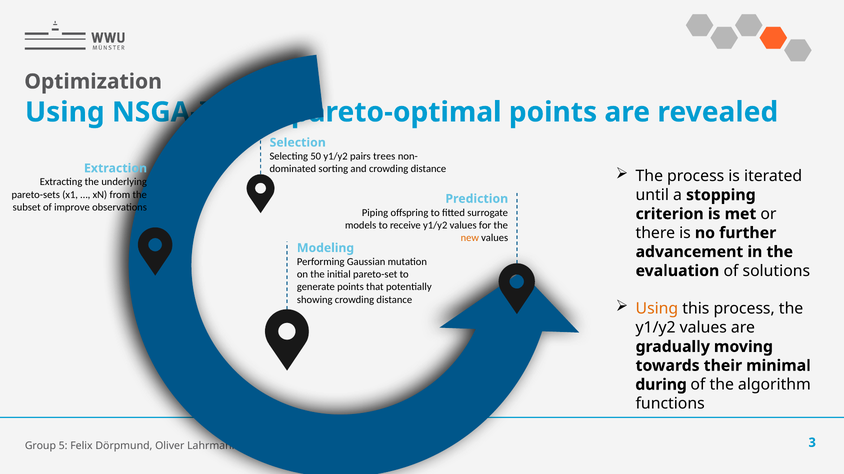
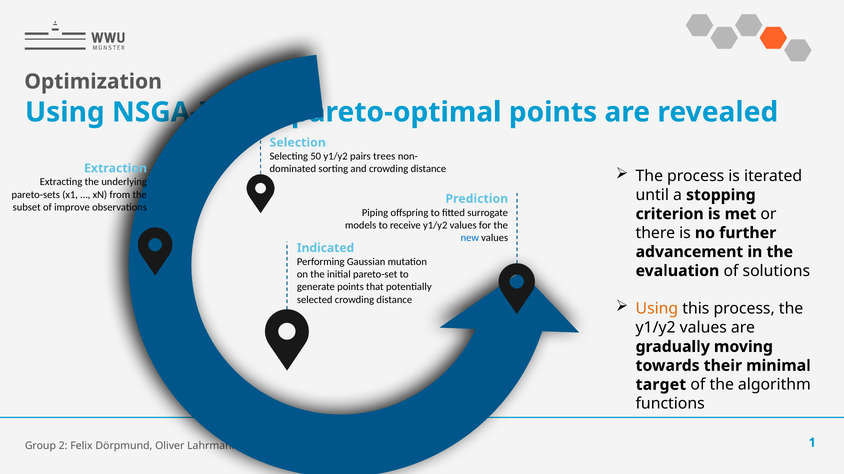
new colour: orange -> blue (470, 238)
Modeling: Modeling -> Indicated (326, 248)
showing: showing -> selected (315, 300)
during: during -> target (661, 385)
5: 5 -> 2 (63, 446)
3: 3 -> 1 (812, 443)
